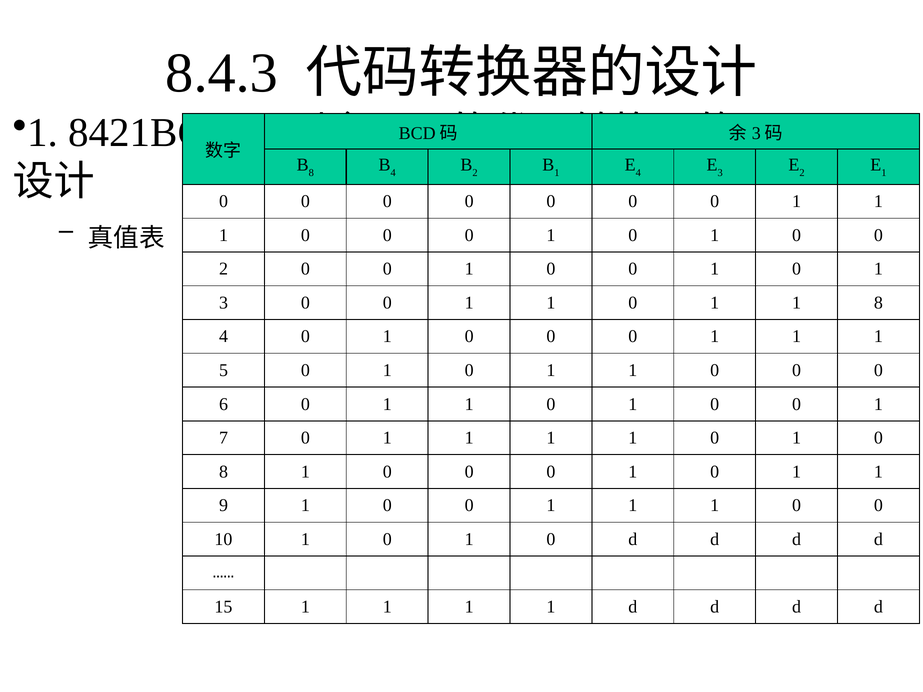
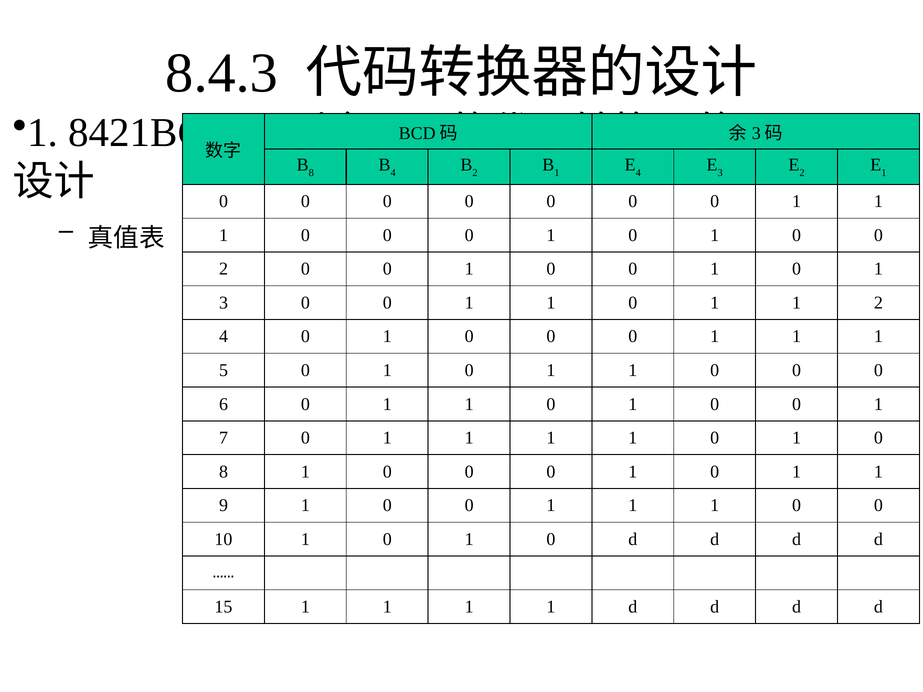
1 8: 8 -> 2 (878, 303)
